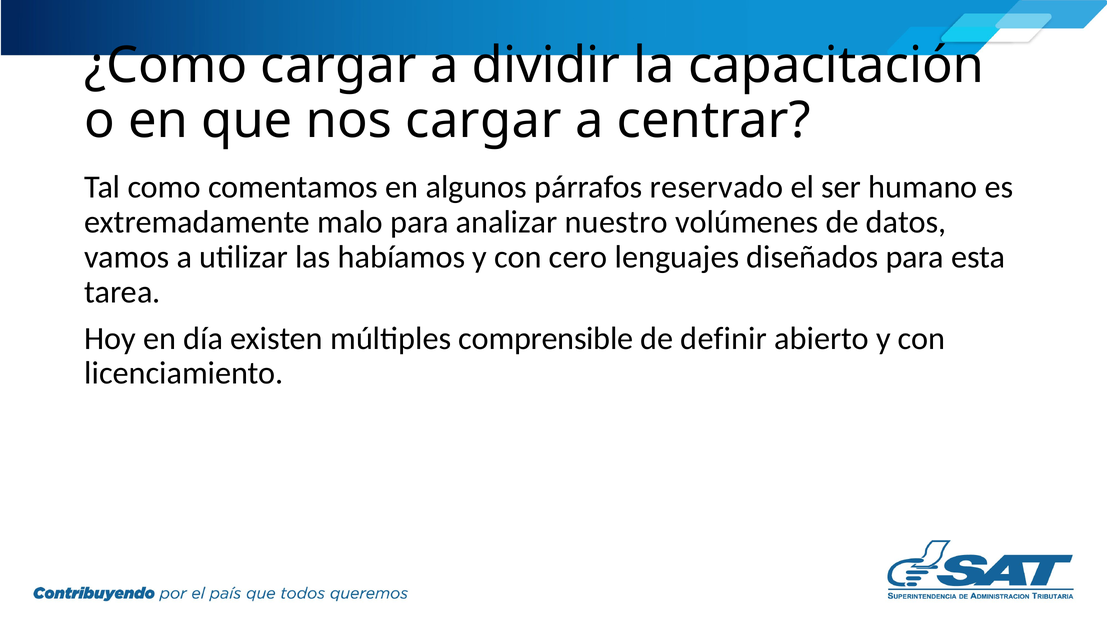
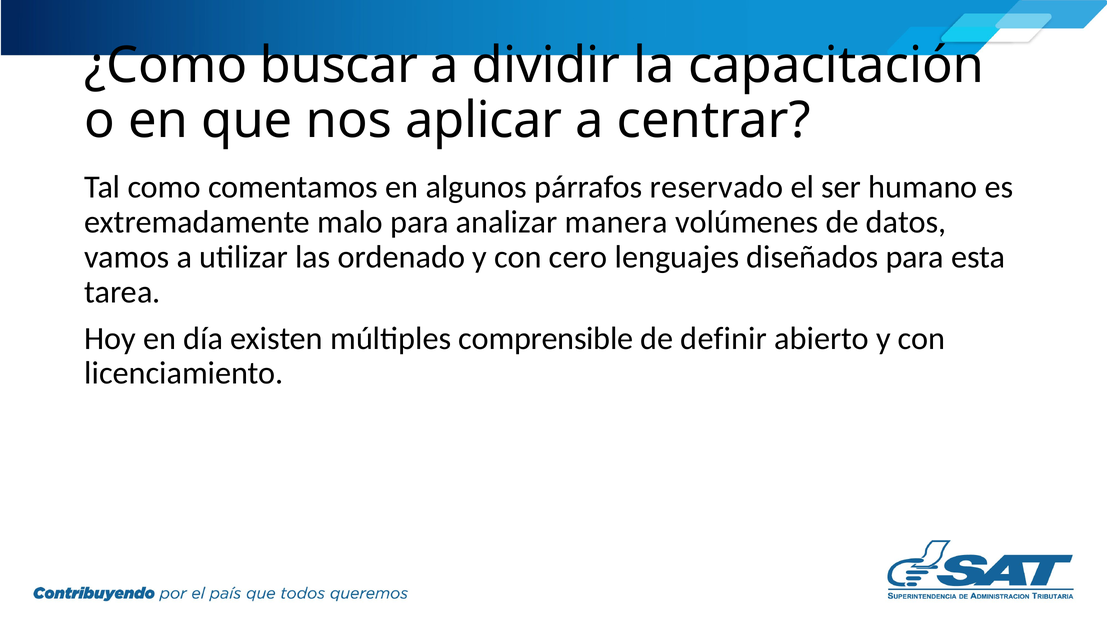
¿Como cargar: cargar -> buscar (339, 66)
nos cargar: cargar -> aplicar (484, 120)
nuestro: nuestro -> manera (616, 222)
habíamos: habíamos -> ordenado (401, 257)
